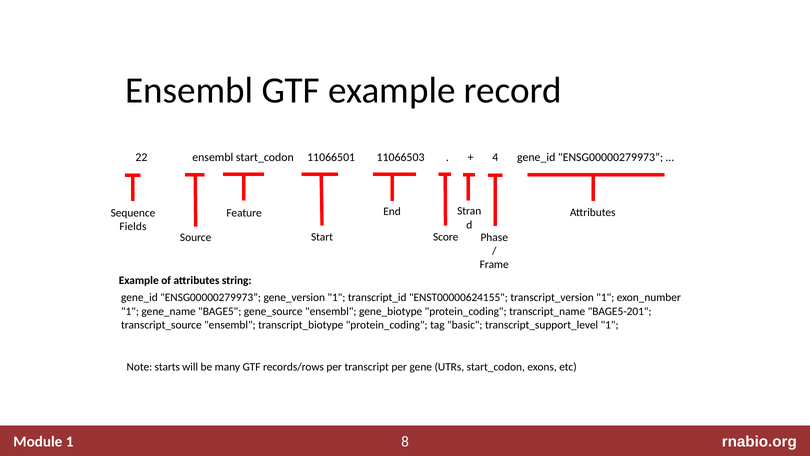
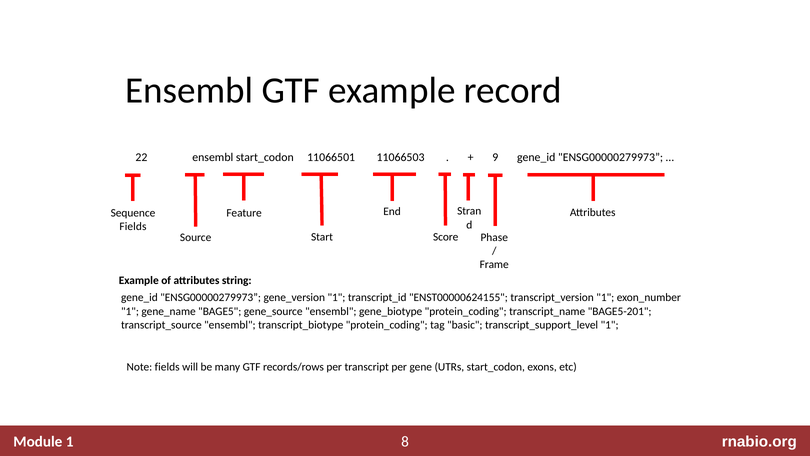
4: 4 -> 9 (495, 157)
Note starts: starts -> fields (167, 367)
